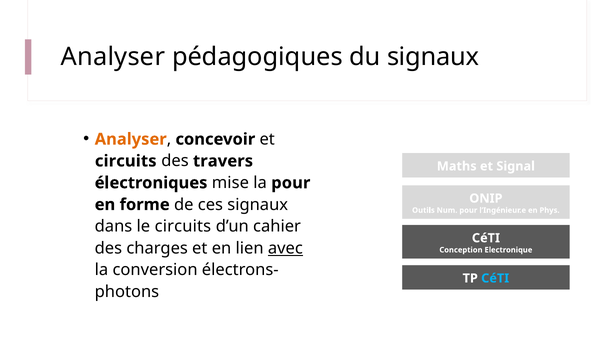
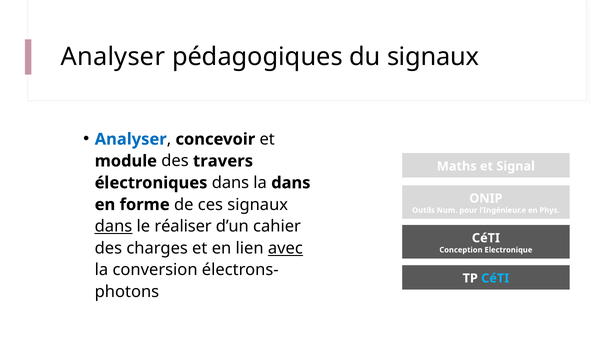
Analyser colour: orange -> blue (131, 139)
circuits: circuits -> module (126, 161)
électroniques mise: mise -> dans (230, 183)
la pour: pour -> dans (291, 183)
dans underline: none -> present (113, 226)
le circuits: circuits -> réaliser (183, 226)
